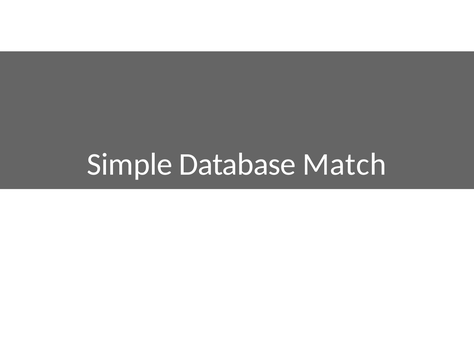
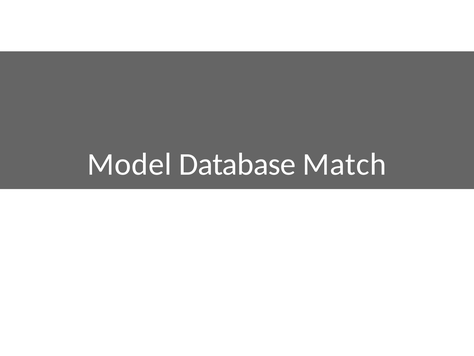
Simple: Simple -> Model (129, 164)
